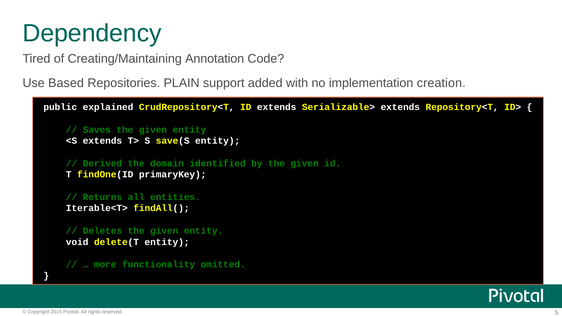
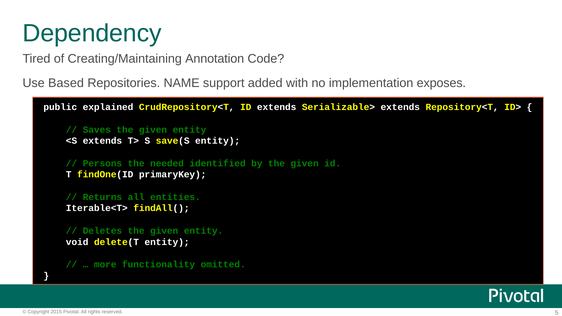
PLAIN: PLAIN -> NAME (182, 83)
creation: creation -> exposes (441, 83)
Derived: Derived -> Persons (102, 163)
domain: domain -> needed (167, 163)
